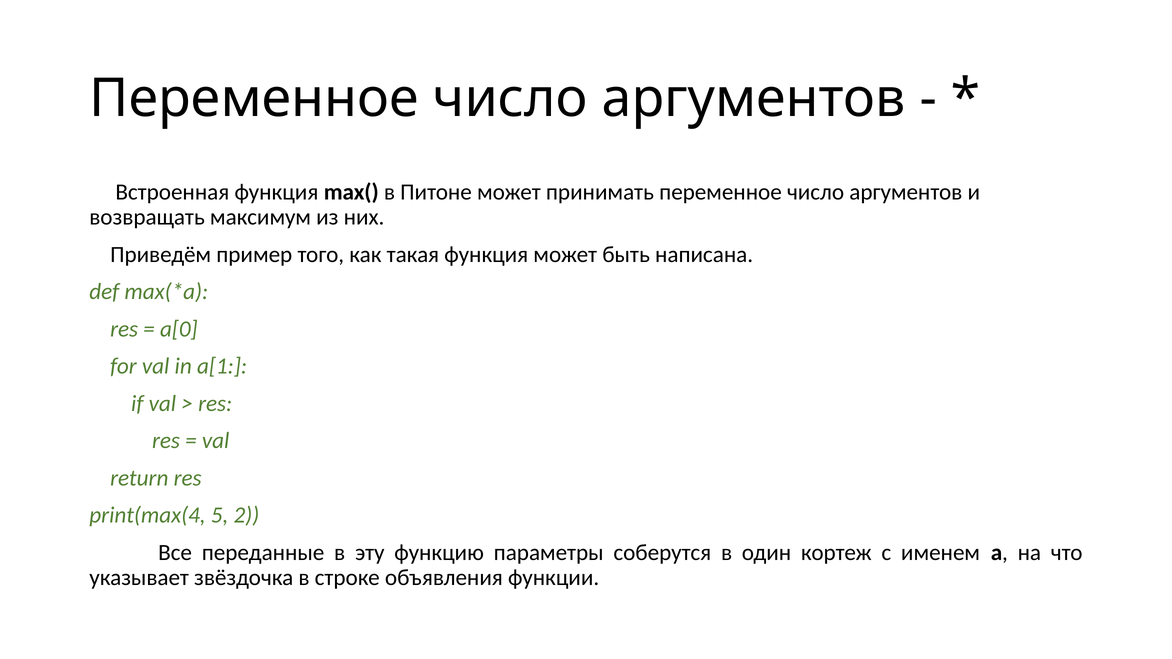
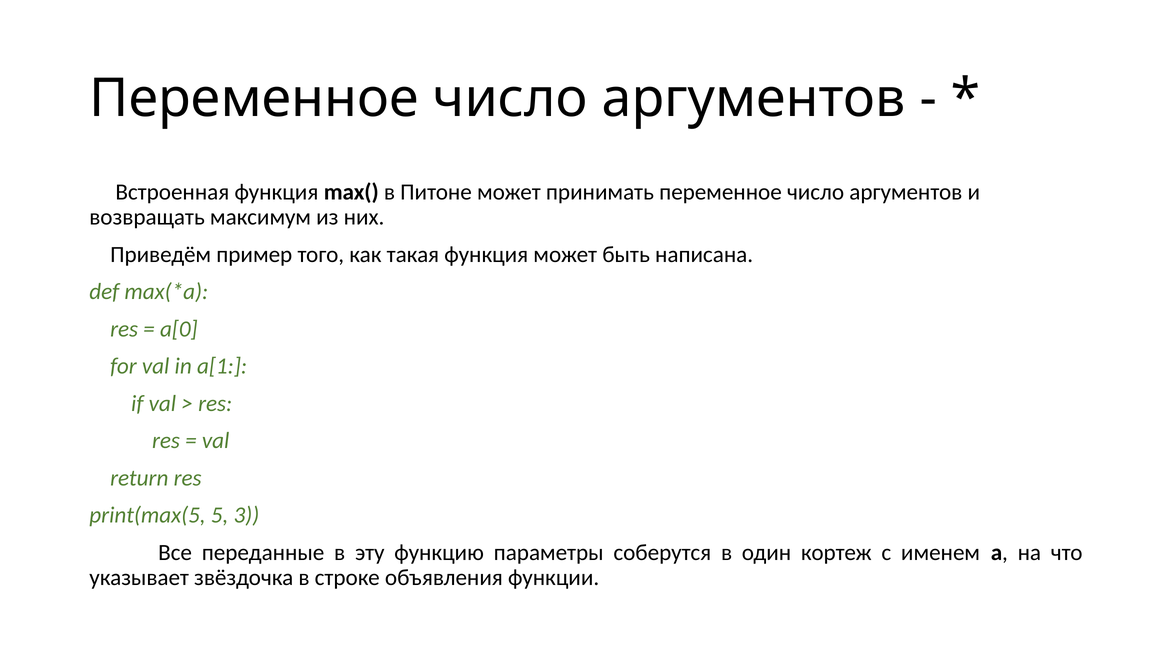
print(max(4: print(max(4 -> print(max(5 (147, 515)
2: 2 -> 3 (246, 515)
